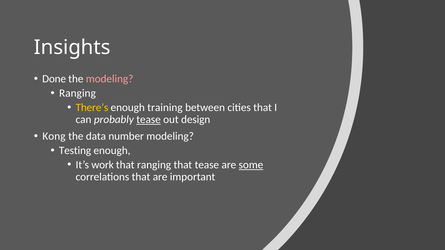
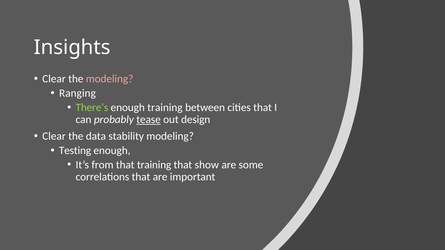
Done: Done -> Clear (54, 79)
There’s colour: yellow -> light green (92, 108)
Kong: Kong -> Clear (54, 136)
number: number -> stability (126, 136)
work: work -> from (103, 165)
that ranging: ranging -> training (154, 165)
that tease: tease -> show (207, 165)
some underline: present -> none (251, 165)
